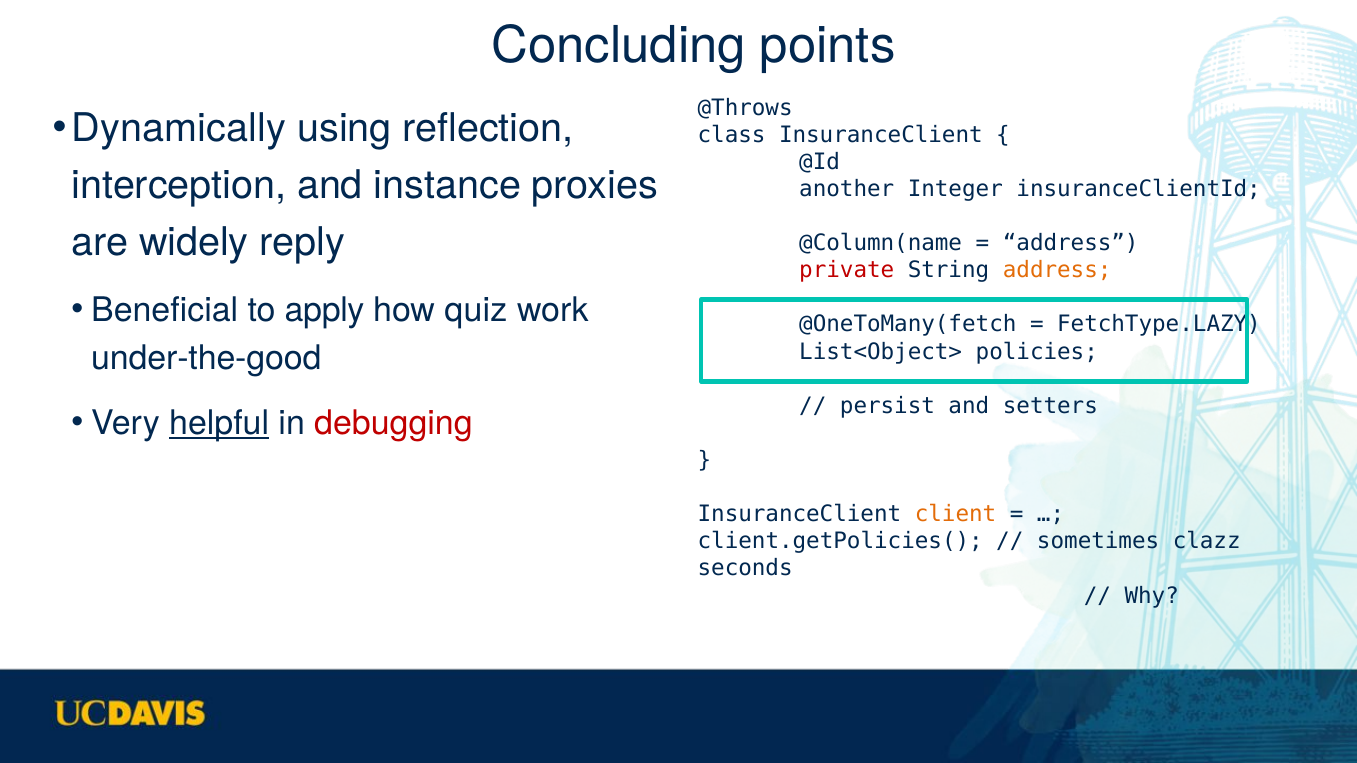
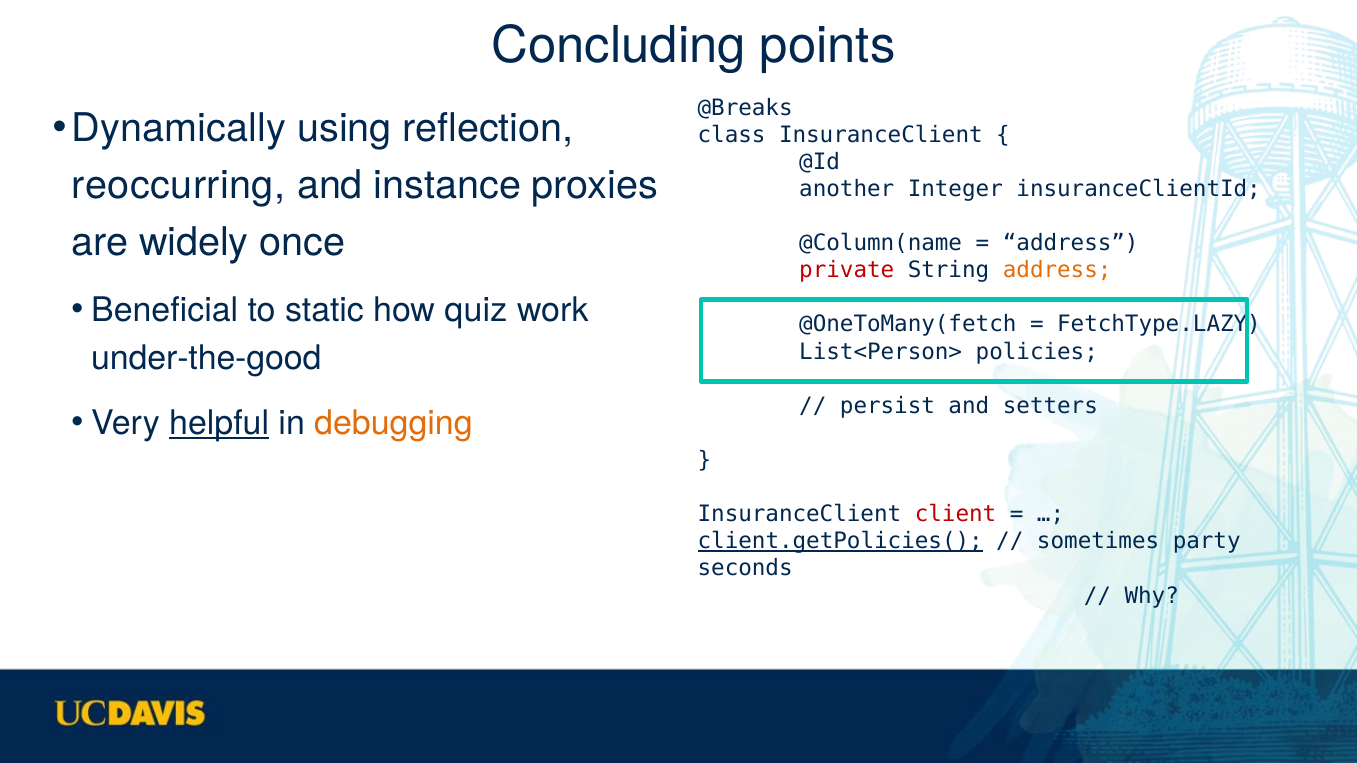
@Throws: @Throws -> @Breaks (745, 108)
interception: interception -> reoccurring (179, 186)
reply: reply -> once (302, 243)
apply: apply -> static (324, 310)
List<Object>: List<Object> -> List<Person> (881, 352)
debugging colour: red -> orange (393, 423)
client colour: orange -> red (956, 515)
client.getPolicies( underline: none -> present (840, 542)
clazz: clazz -> party (1207, 542)
